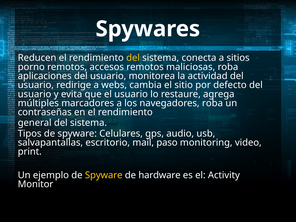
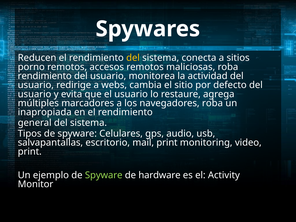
aplicaciones: aplicaciones -> rendimiento (45, 76)
contraseñas: contraseñas -> inapropiada (45, 112)
mail paso: paso -> print (167, 143)
Spyware colour: yellow -> light green (104, 175)
